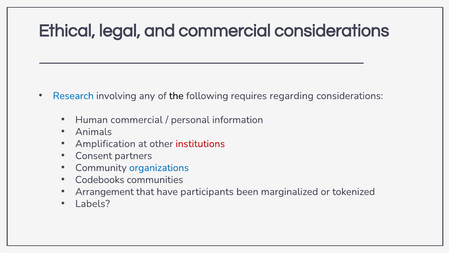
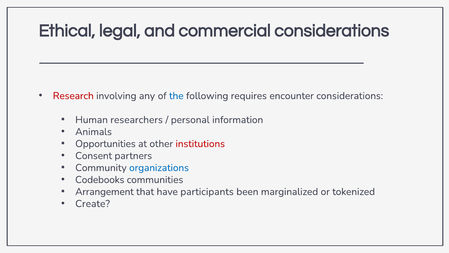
Research colour: blue -> red (73, 96)
the colour: black -> blue (176, 96)
regarding: regarding -> encounter (292, 96)
Human commercial: commercial -> researchers (137, 120)
Amplification: Amplification -> Opportunities (105, 144)
Labels: Labels -> Create (93, 203)
